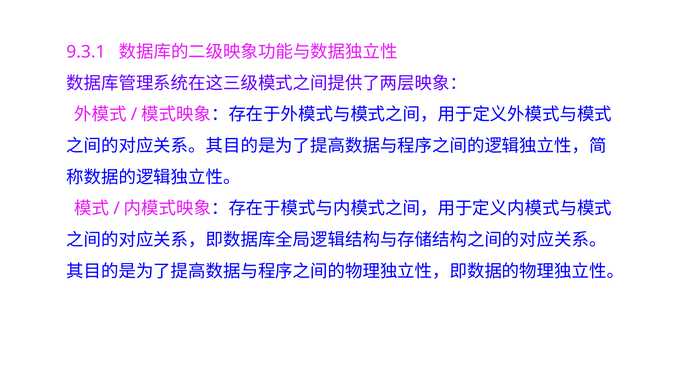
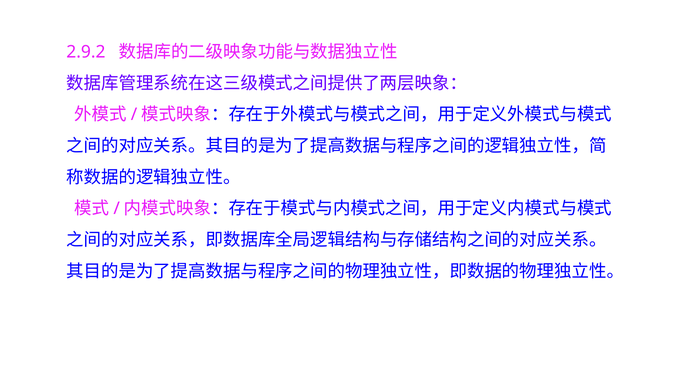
9.3.1: 9.3.1 -> 2.9.2 (86, 52)
